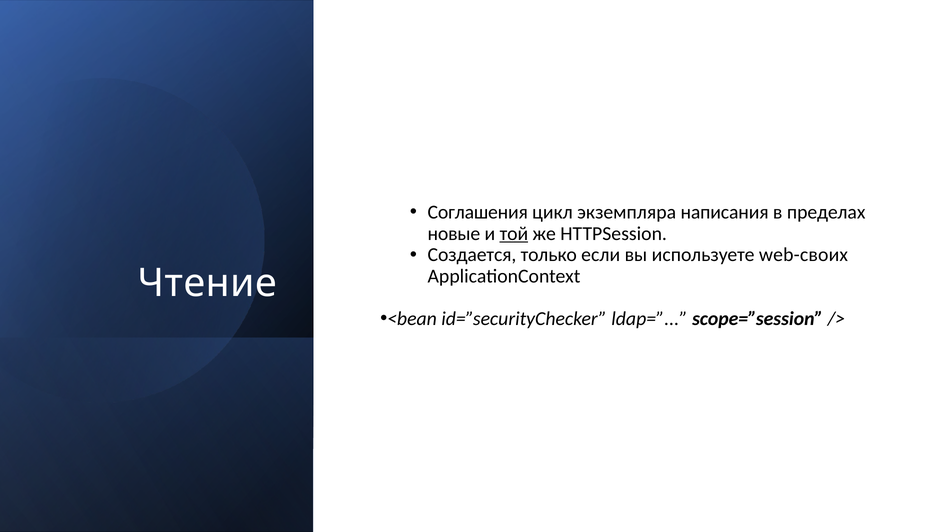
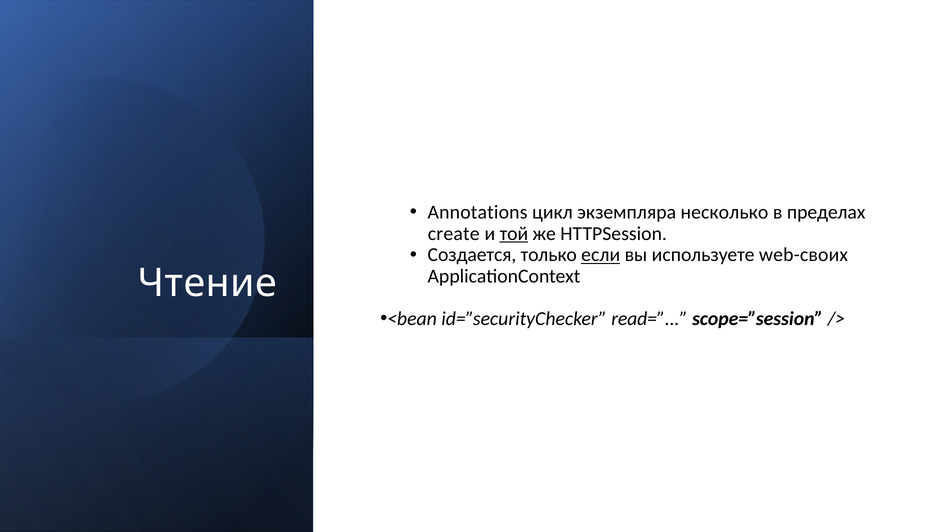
Соглашения: Соглашения -> Annotations (478, 212)
написания: написания -> несколько (724, 212)
новые: новые -> create (454, 234)
если underline: none -> present (601, 255)
ldap=: ldap= -> read= (649, 319)
